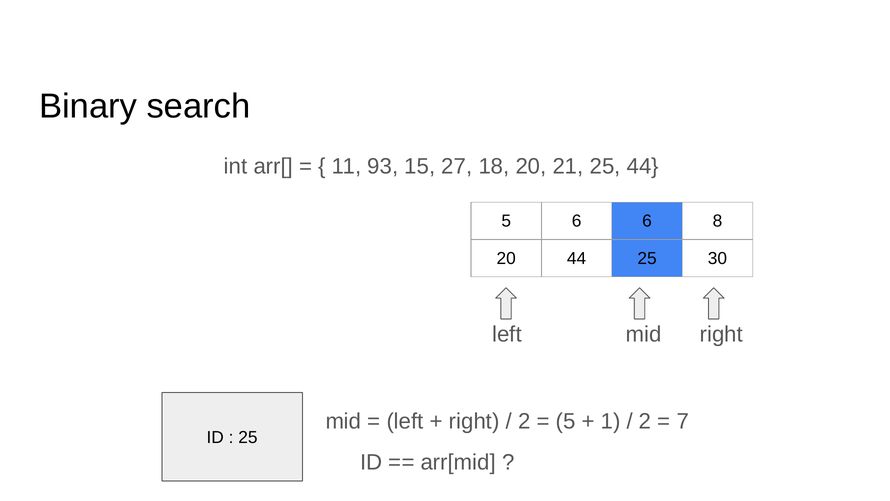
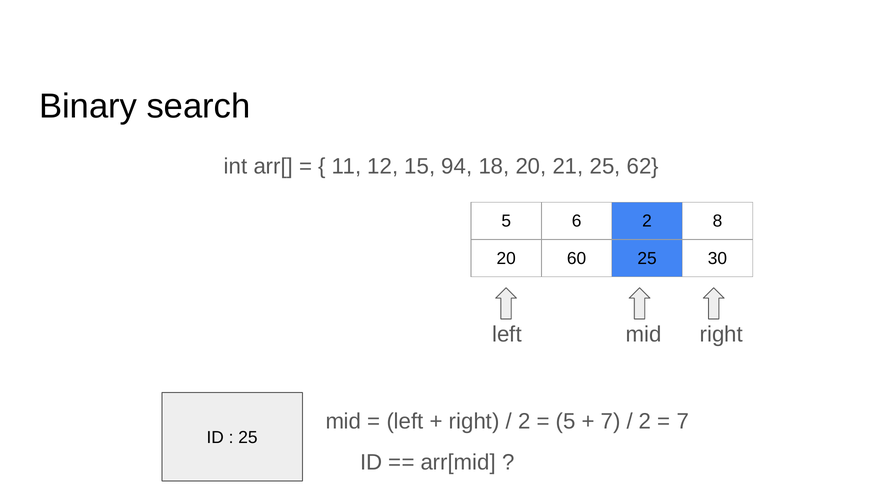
93: 93 -> 12 (383, 166)
27: 27 -> 94 (457, 166)
25 44: 44 -> 62 (643, 166)
6 6: 6 -> 2 (647, 221)
20 44: 44 -> 60 (577, 258)
1: 1 -> 7 (611, 421)
